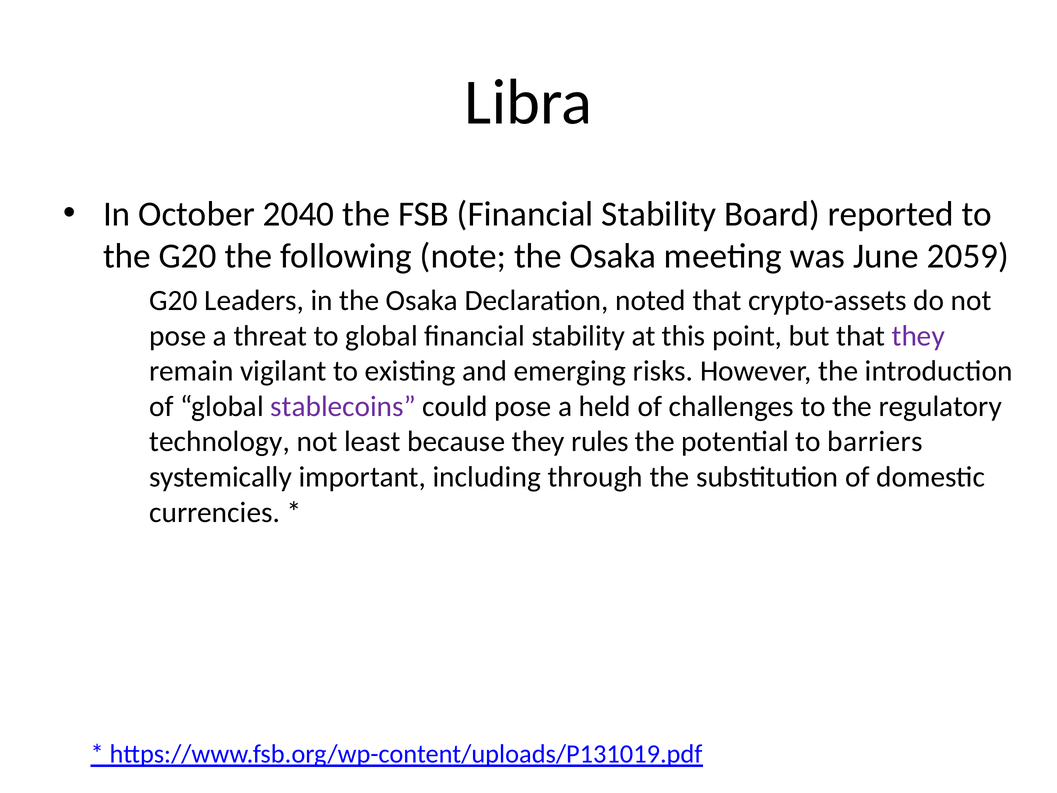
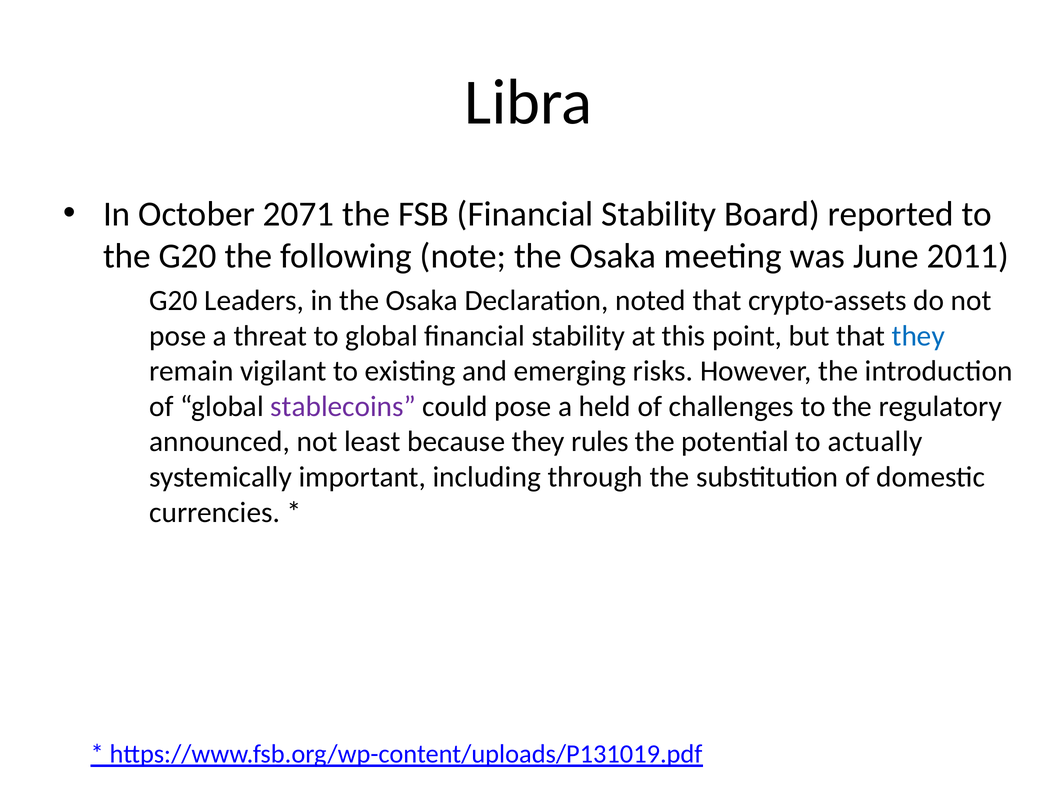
2040: 2040 -> 2071 (299, 214)
2059: 2059 -> 2011 (968, 256)
they colour: purple -> blue (918, 336)
technology: technology -> announced (220, 442)
barriers: barriers -> actually (875, 442)
